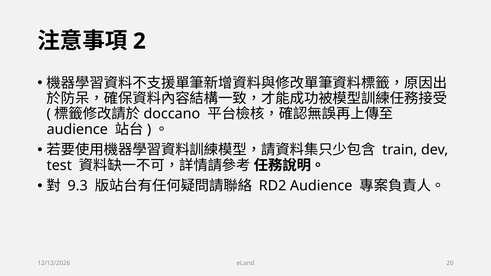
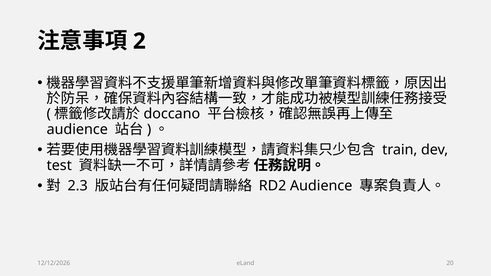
9.3: 9.3 -> 2.3 (78, 186)
